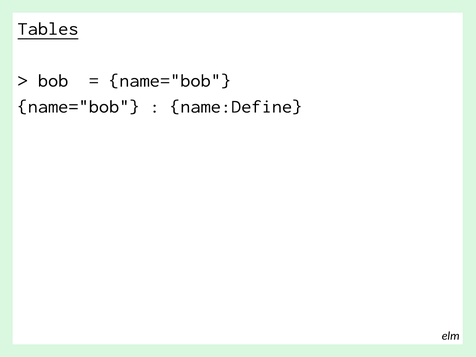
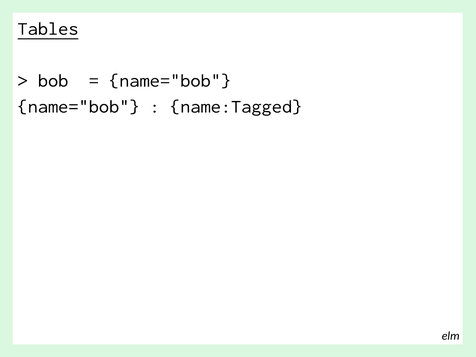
name:Define: name:Define -> name:Tagged (236, 106)
